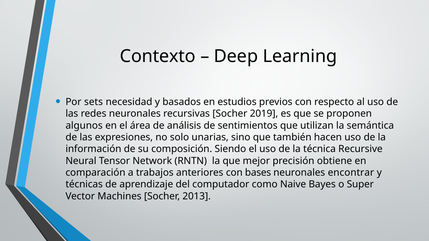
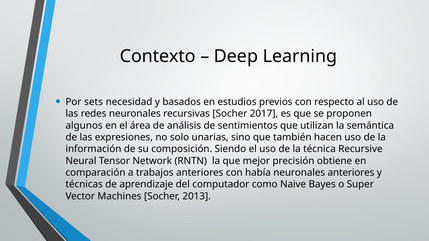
2019: 2019 -> 2017 (264, 114)
bases: bases -> había (258, 173)
neuronales encontrar: encontrar -> anteriores (351, 173)
